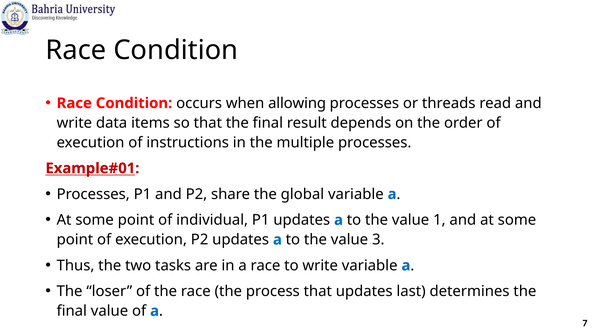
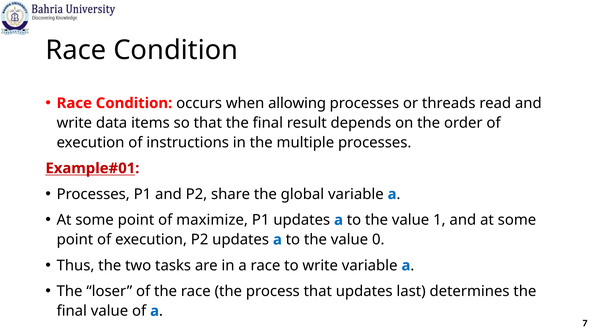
individual: individual -> maximize (212, 220)
3: 3 -> 0 (378, 240)
